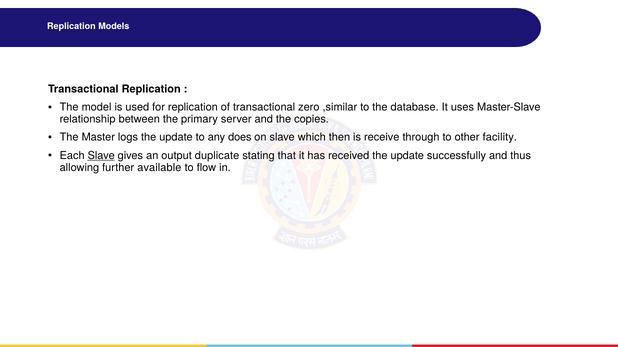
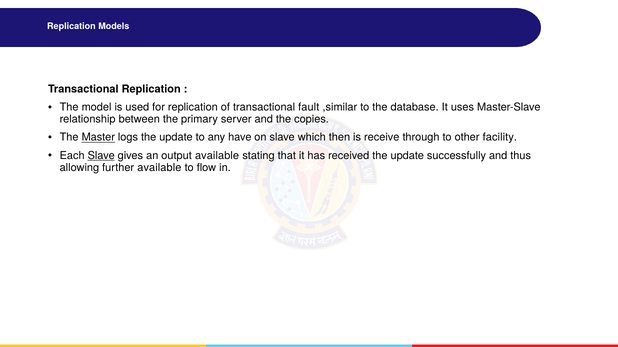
zero: zero -> fault (309, 108)
Master underline: none -> present (98, 138)
does: does -> have (240, 138)
output duplicate: duplicate -> available (217, 156)
